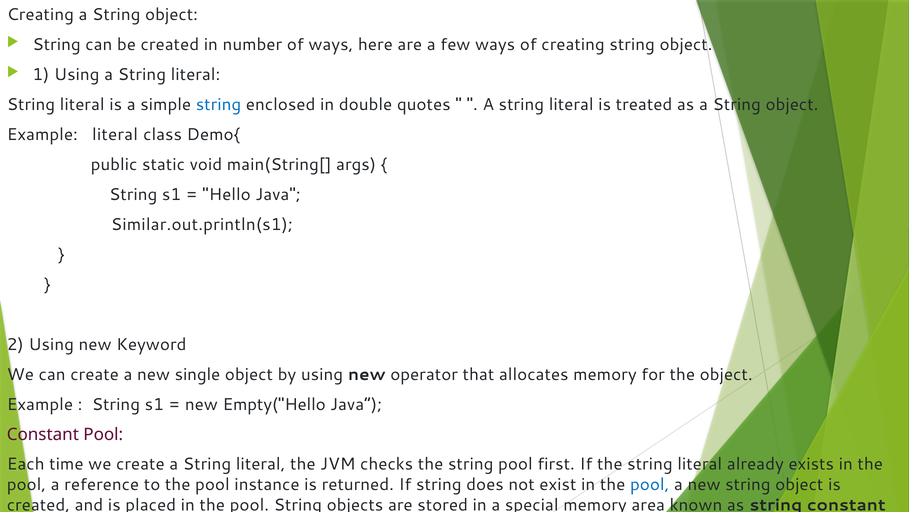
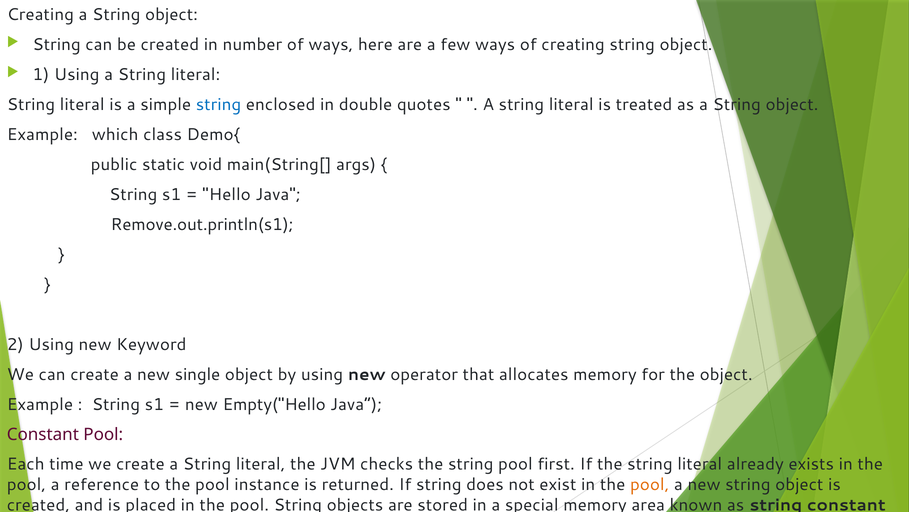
Example literal: literal -> which (115, 135)
Similar.out.println(s1: Similar.out.println(s1 -> Remove.out.println(s1 (202, 224)
pool colour: blue -> orange (650, 484)
